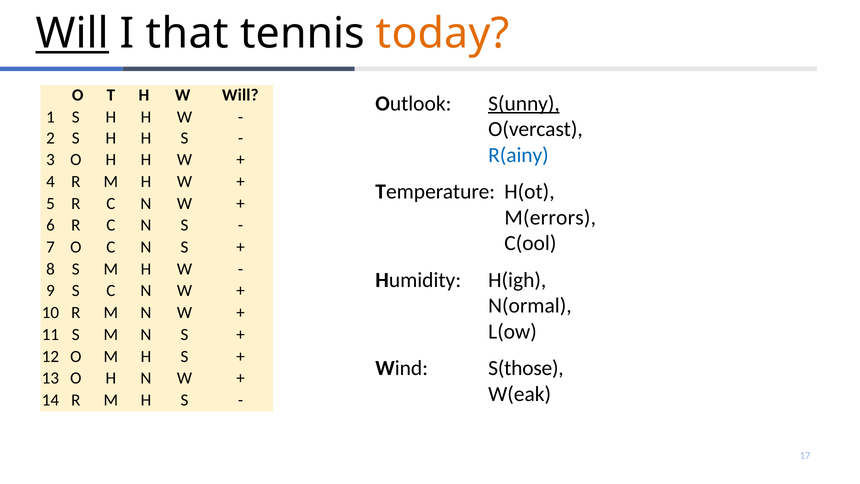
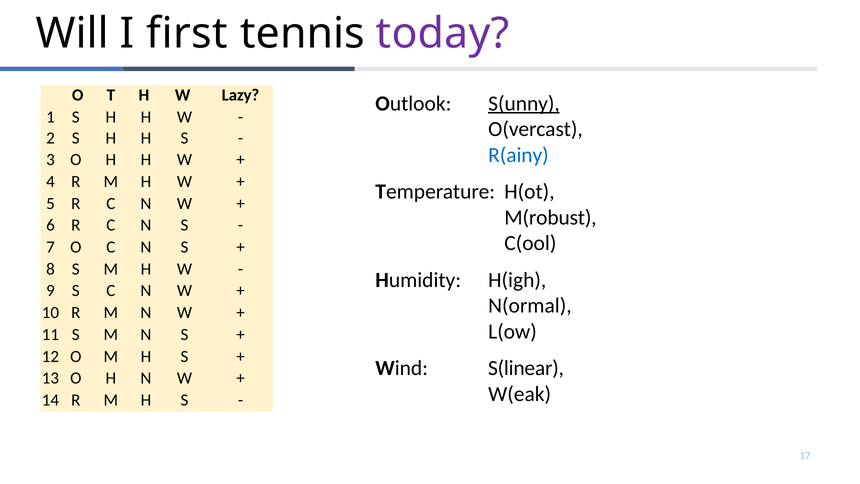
Will underline: present -> none (72, 34)
that: that -> first (187, 34)
today colour: orange -> purple (443, 34)
W Will: Will -> Lazy (241, 95)
M(errors: M(errors -> M(robust (550, 217)
S(those: S(those -> S(linear (526, 368)
